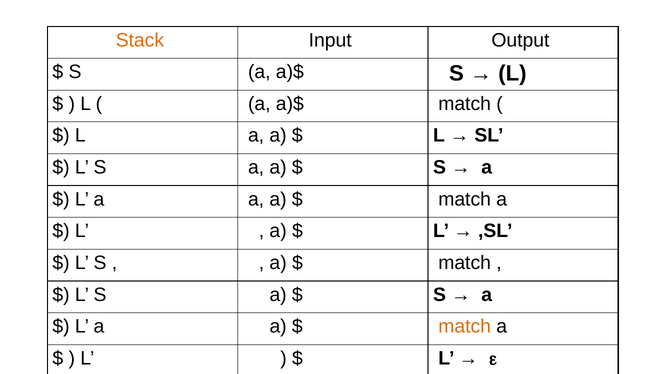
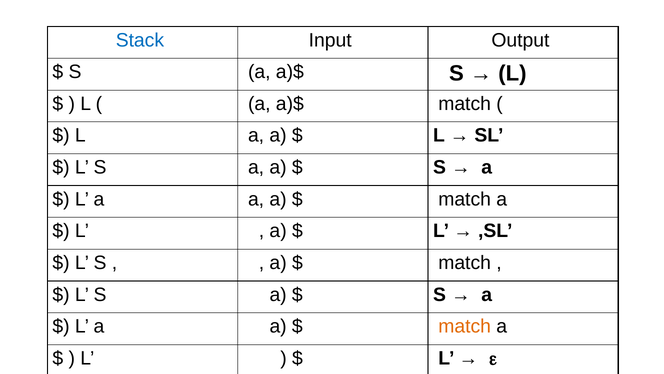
Stack colour: orange -> blue (140, 40)
